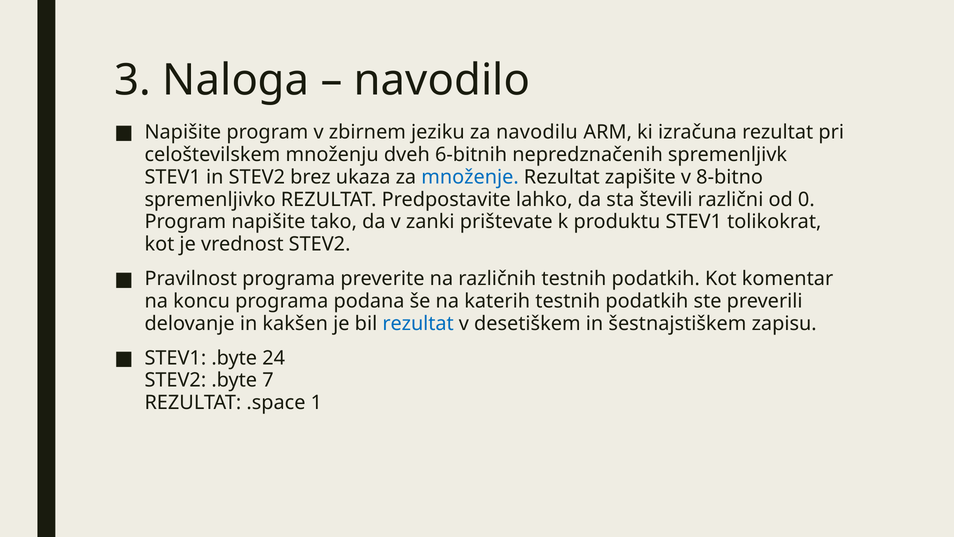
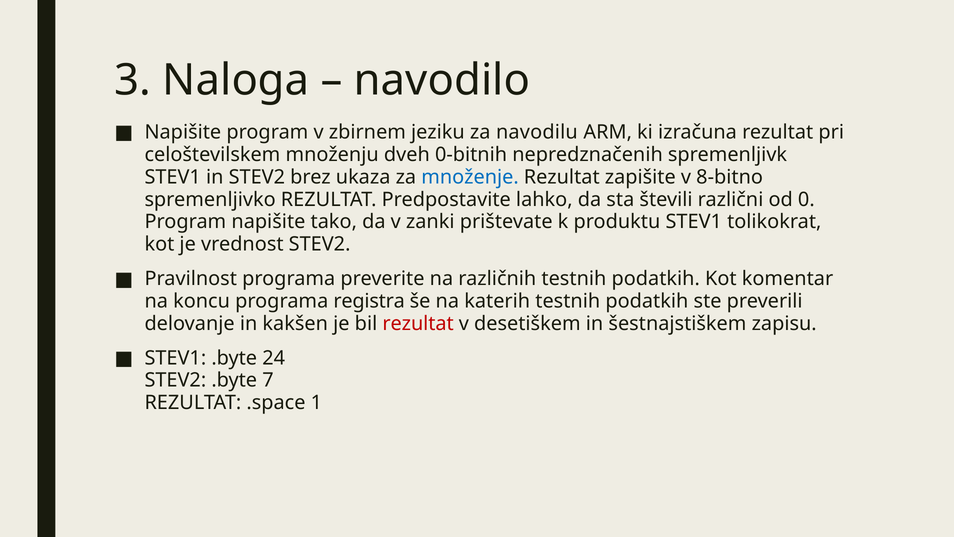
6-bitnih: 6-bitnih -> 0-bitnih (471, 154)
podana: podana -> registra (369, 301)
rezultat colour: blue -> red (418, 323)
